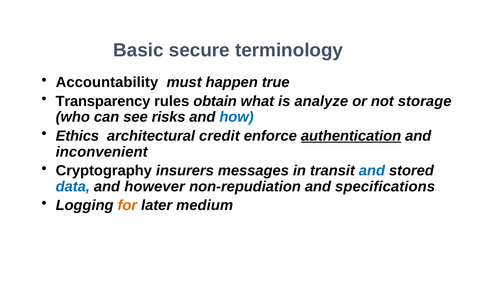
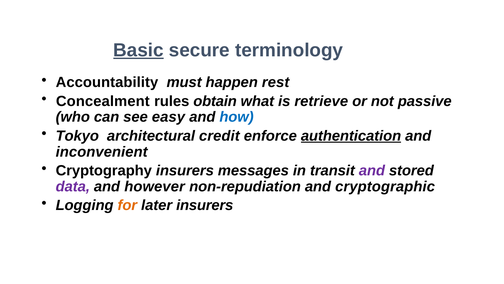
Basic underline: none -> present (139, 50)
true: true -> rest (276, 82)
Transparency: Transparency -> Concealment (103, 101)
analyze: analyze -> retrieve (321, 101)
storage: storage -> passive (425, 101)
risks: risks -> easy (168, 117)
Ethics: Ethics -> Tokyo (77, 136)
and colour: blue -> purple (372, 170)
data colour: blue -> purple (73, 186)
specifications: specifications -> cryptographic (385, 186)
later medium: medium -> insurers (205, 205)
